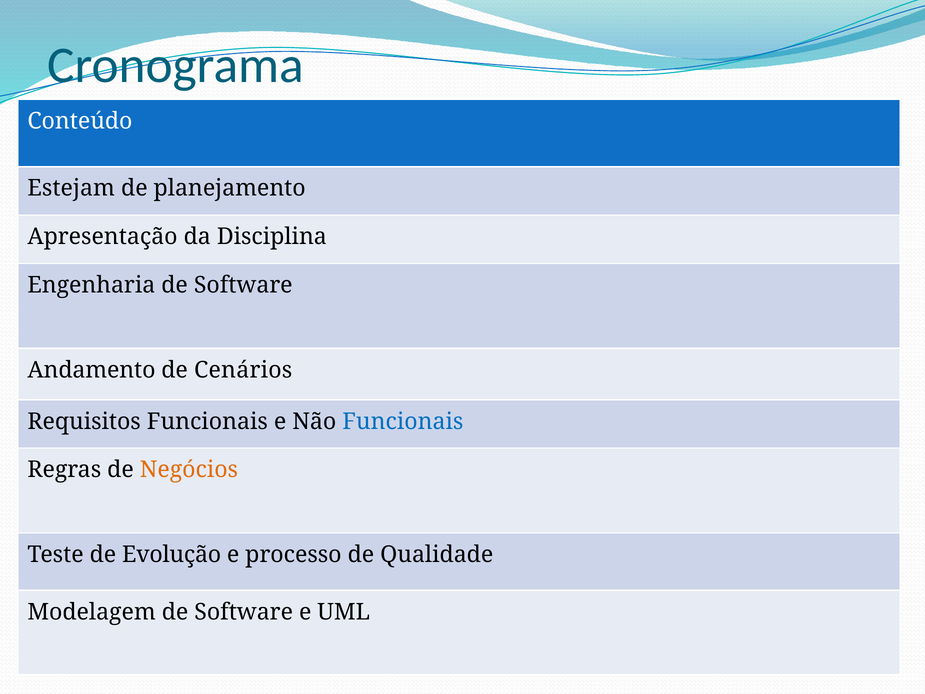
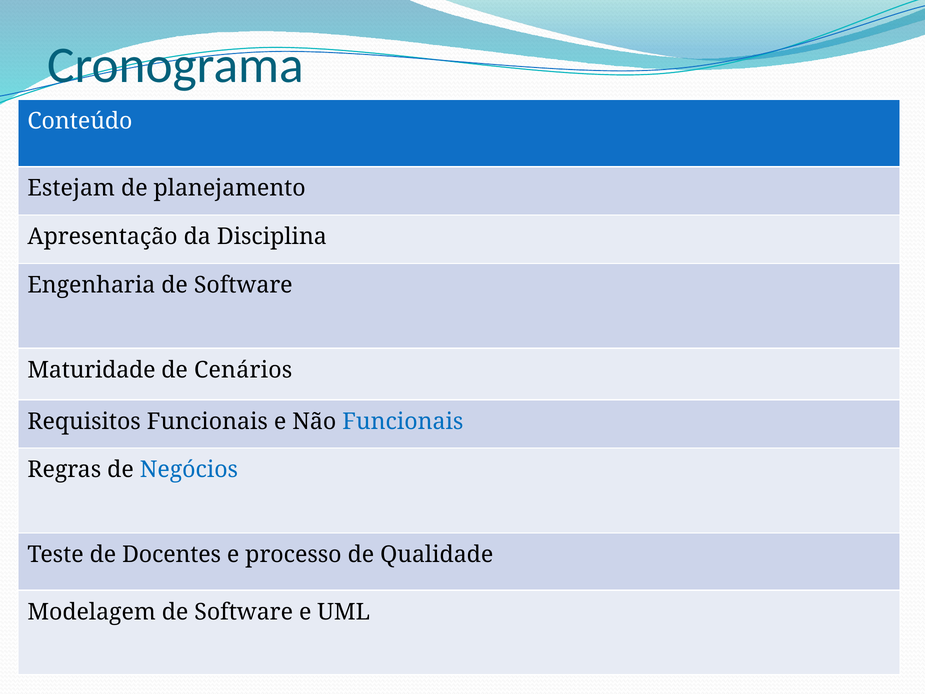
Andamento: Andamento -> Maturidade (91, 370)
Negócios colour: orange -> blue (189, 470)
Evolução: Evolução -> Docentes (172, 554)
